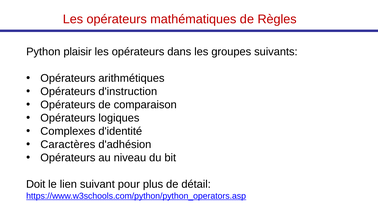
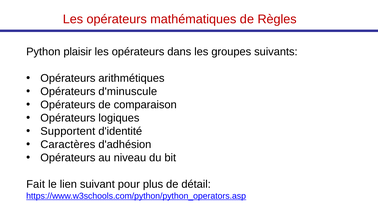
d'instruction: d'instruction -> d'minuscule (128, 91)
Complexes: Complexes -> Supportent (68, 131)
Doit: Doit -> Fait (36, 184)
